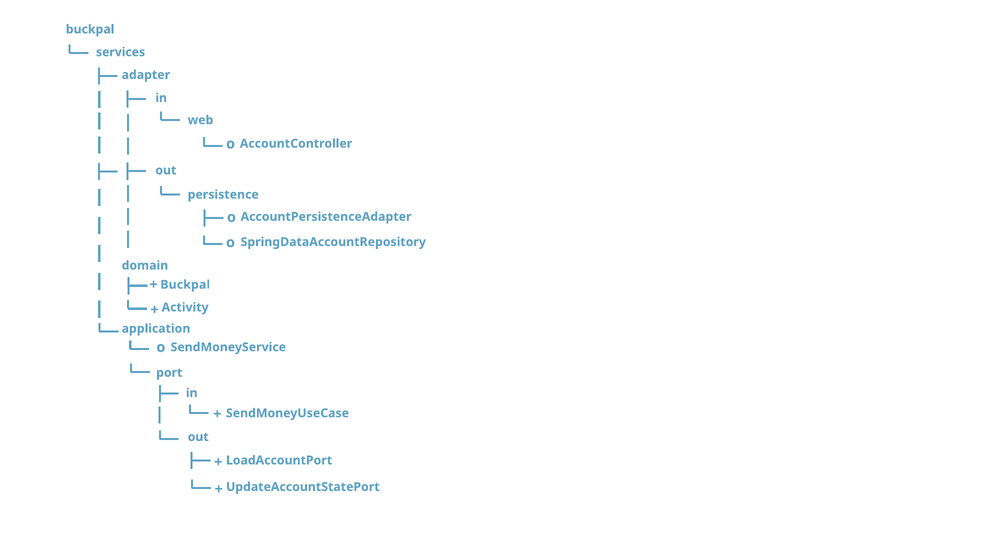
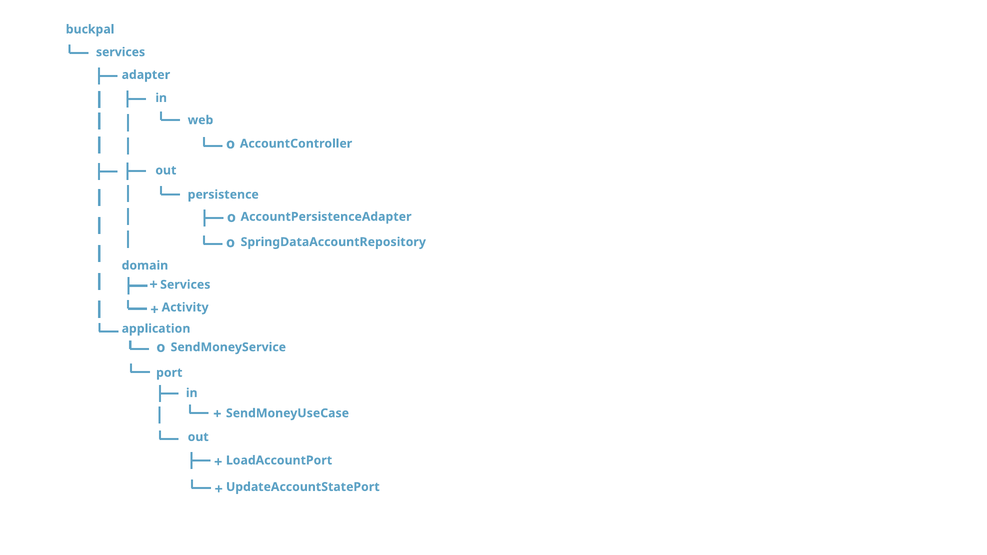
Buckpal: Buckpal -> Services (185, 285)
